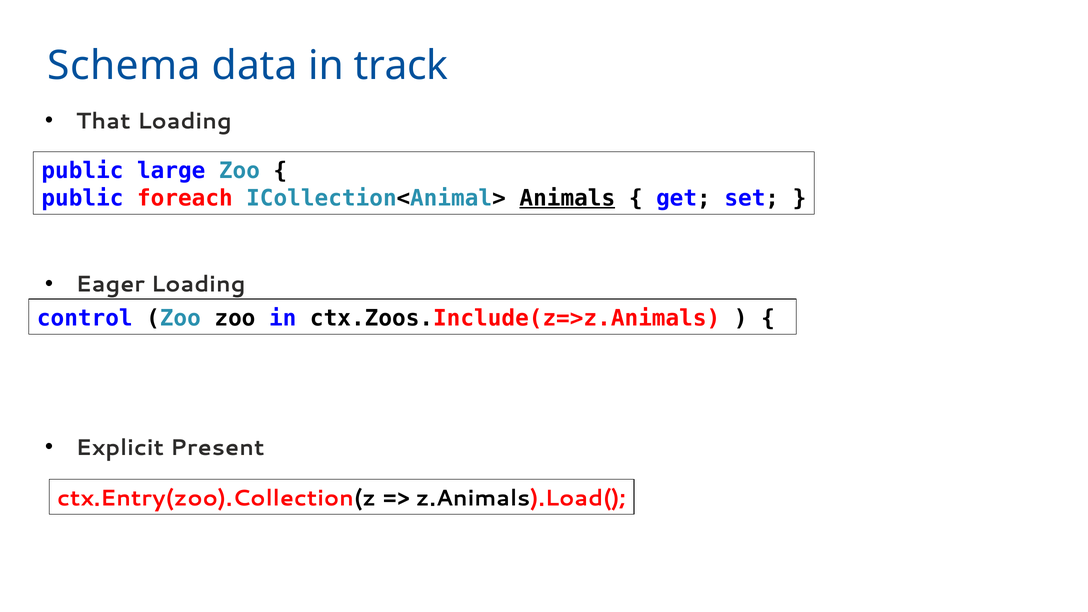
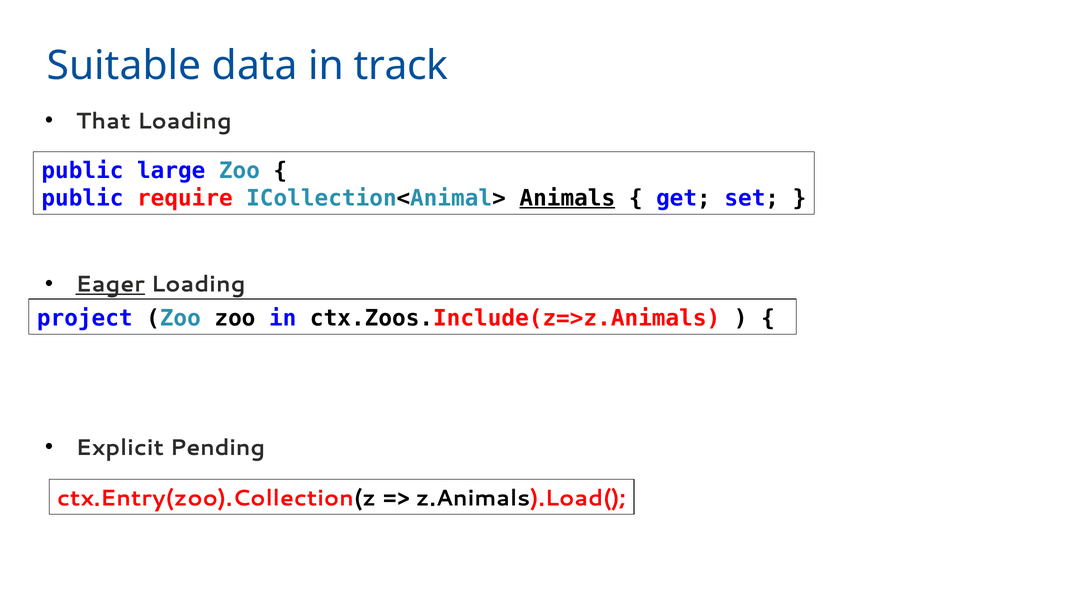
Schema: Schema -> Suitable (124, 66)
foreach: foreach -> require (185, 198)
Eager underline: none -> present (110, 284)
control: control -> project (85, 318)
Present: Present -> Pending (218, 448)
